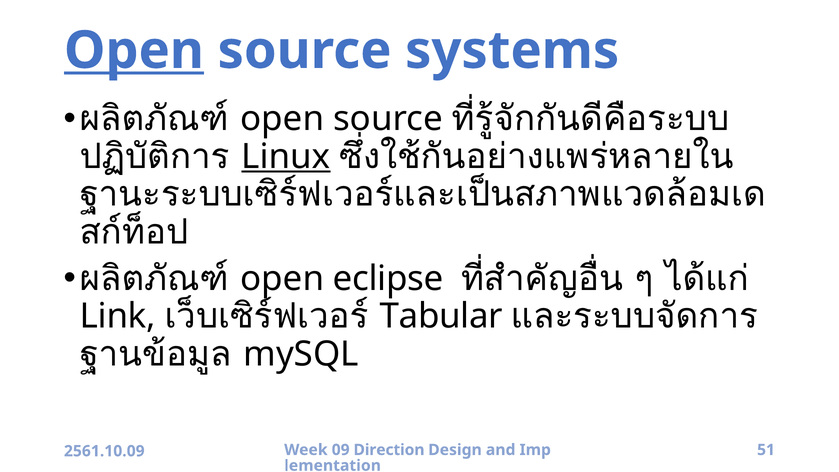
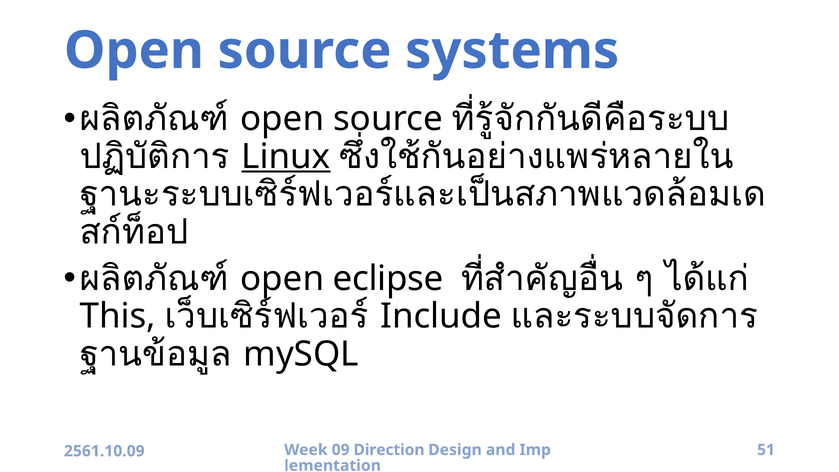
Open underline: present -> none (134, 51)
Link: Link -> This (118, 316)
Tabular: Tabular -> Include (441, 316)
